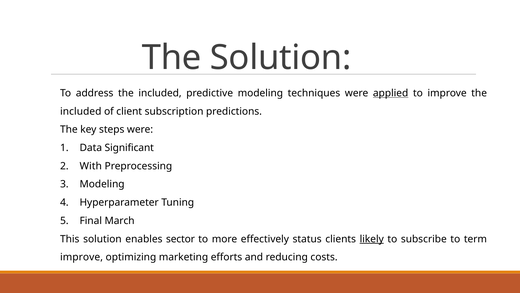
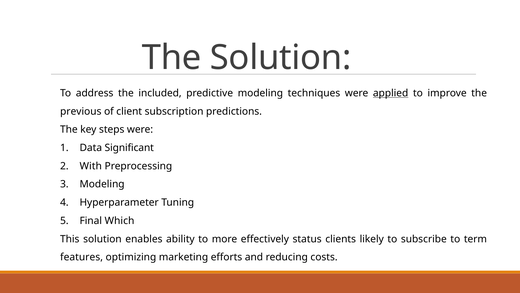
included: included -> previous (81, 111)
March: March -> Which (120, 220)
sector: sector -> ability (180, 239)
likely underline: present -> none (372, 239)
improve: improve -> features (82, 257)
